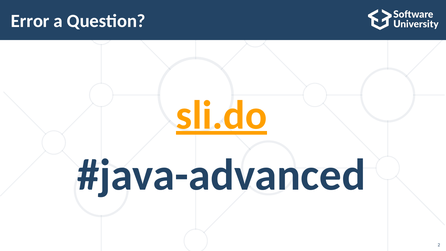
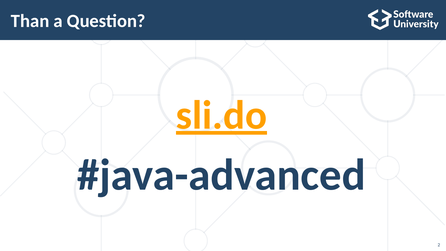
Error: Error -> Than (30, 21)
